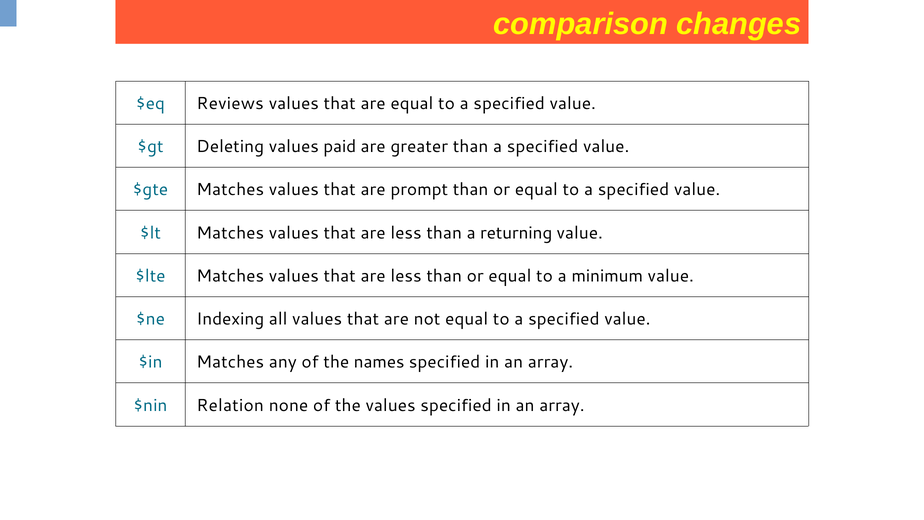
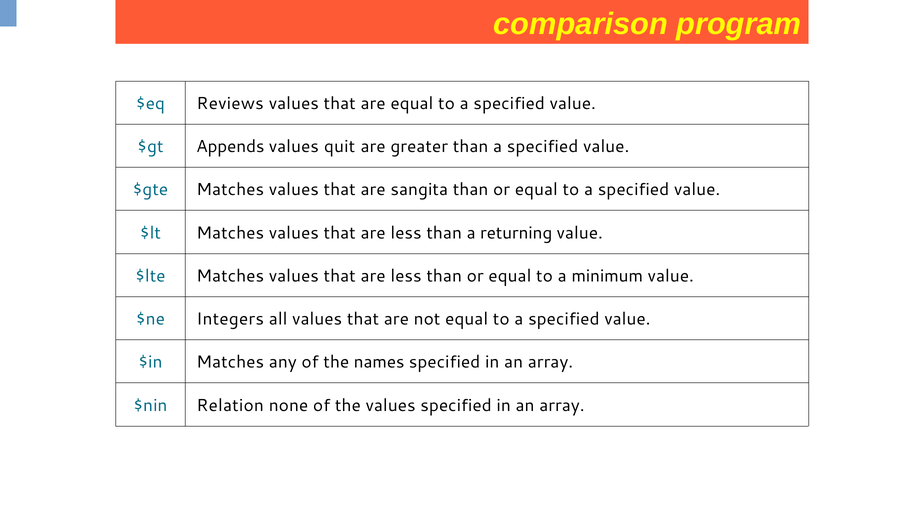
changes: changes -> program (739, 24)
Deleting: Deleting -> Appends (230, 146)
paid: paid -> quit (340, 146)
prompt: prompt -> sangita (419, 190)
Indexing: Indexing -> Integers (230, 319)
